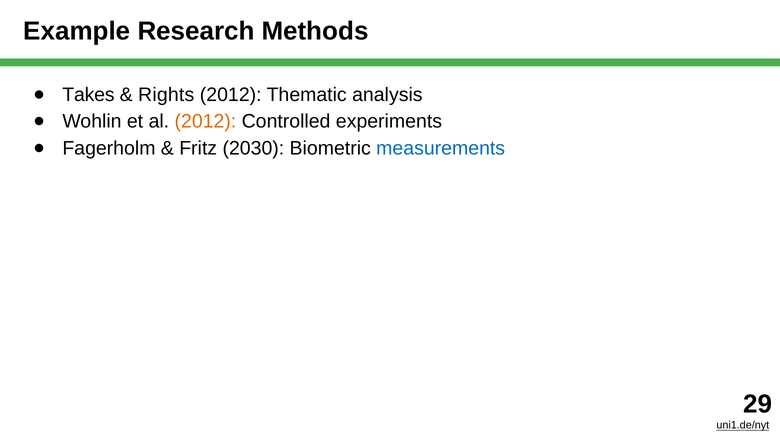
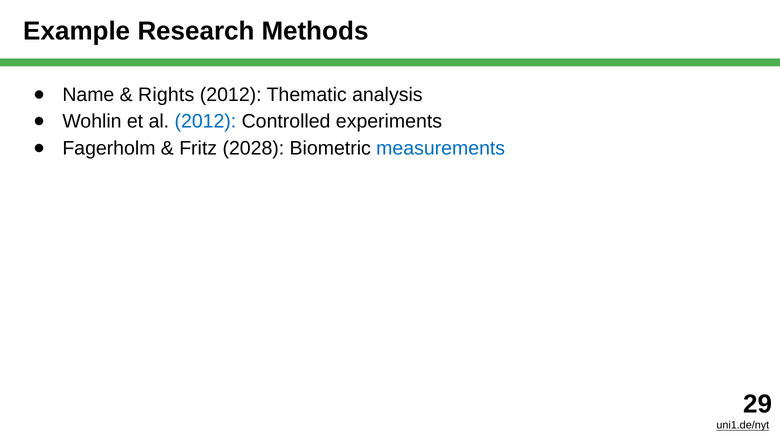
Takes: Takes -> Name (88, 95)
2012 colour: orange -> blue (205, 121)
2030: 2030 -> 2028 (253, 148)
